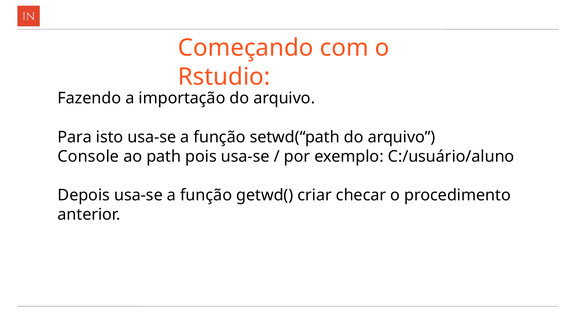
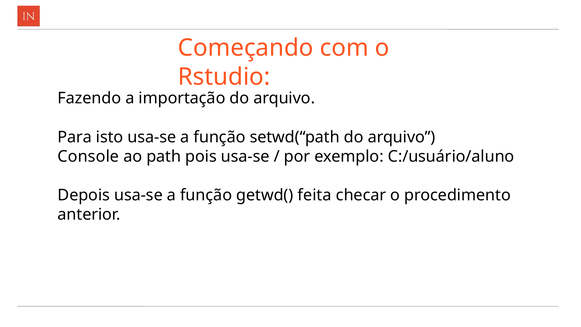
criar: criar -> feita (315, 195)
